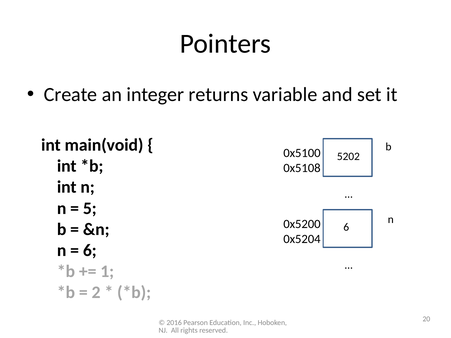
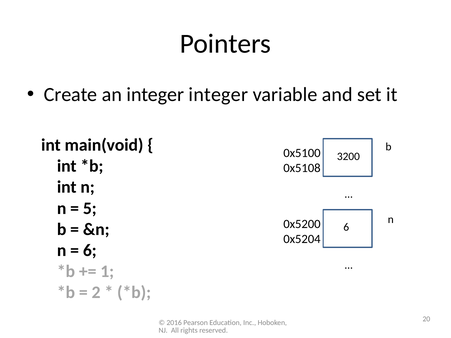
integer returns: returns -> integer (218, 95)
5202: 5202 -> 3200 (348, 157)
